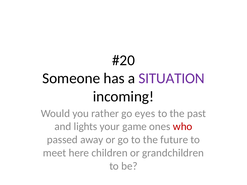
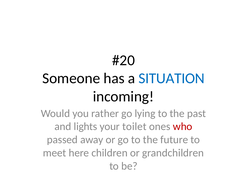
SITUATION colour: purple -> blue (172, 78)
eyes: eyes -> lying (145, 114)
game: game -> toilet (134, 127)
